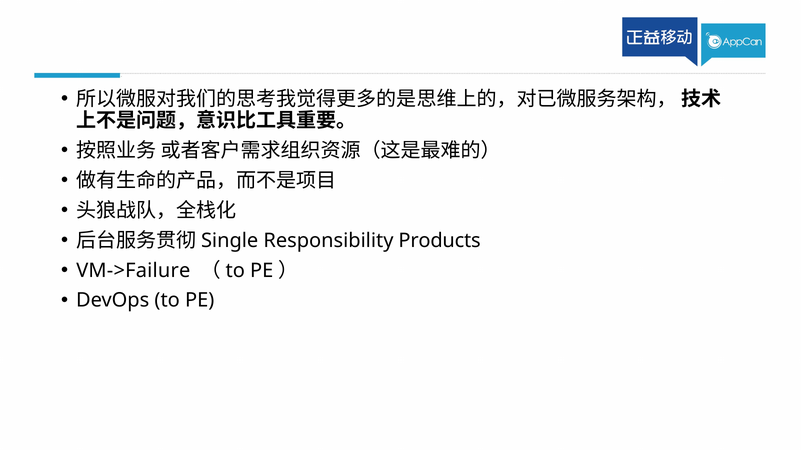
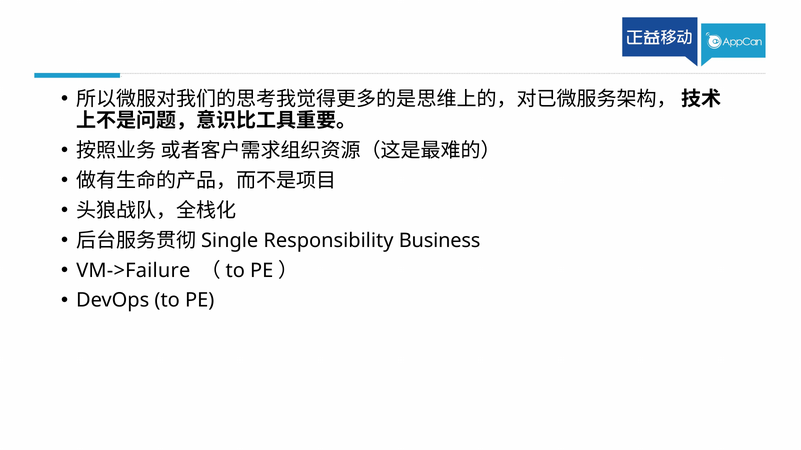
Products: Products -> Business (440, 241)
